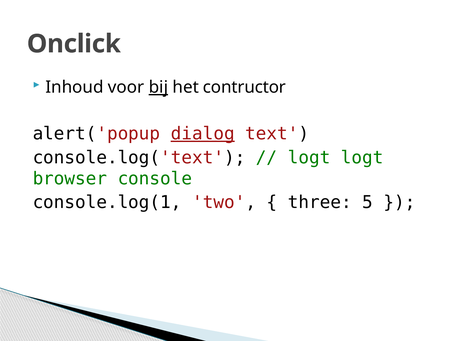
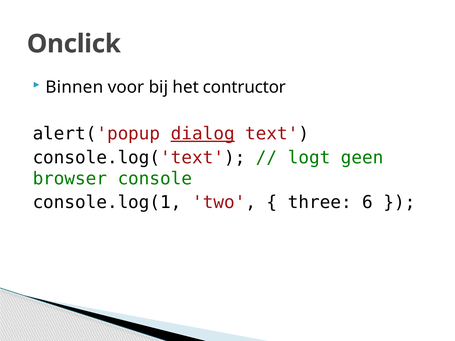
Inhoud: Inhoud -> Binnen (74, 87)
bij underline: present -> none (158, 87)
logt logt: logt -> geen (362, 158)
5: 5 -> 6 (368, 203)
